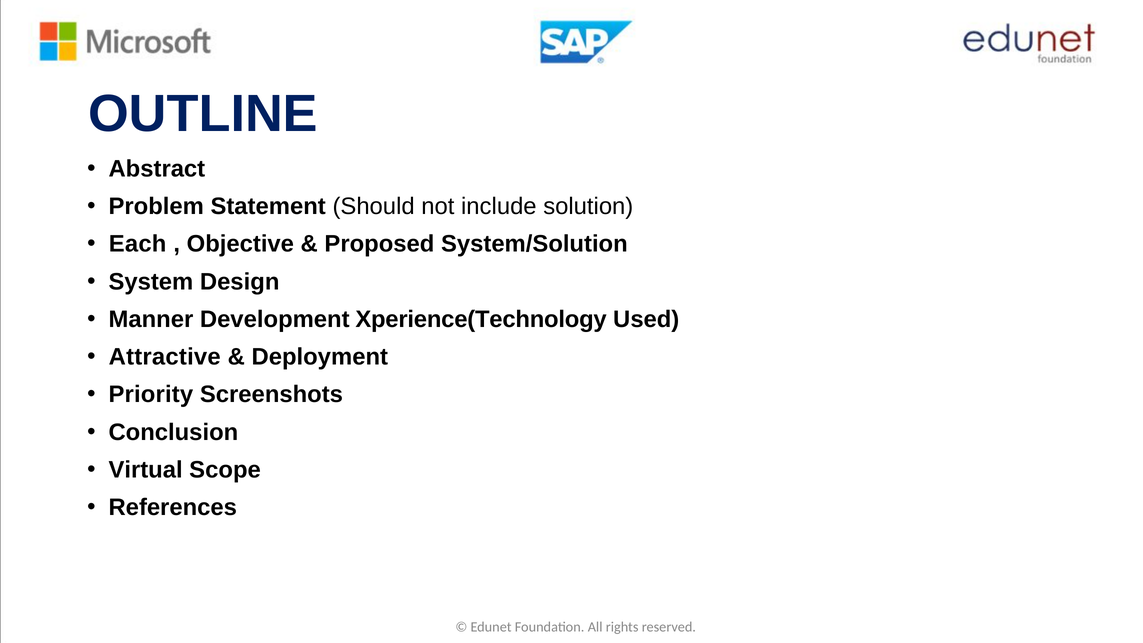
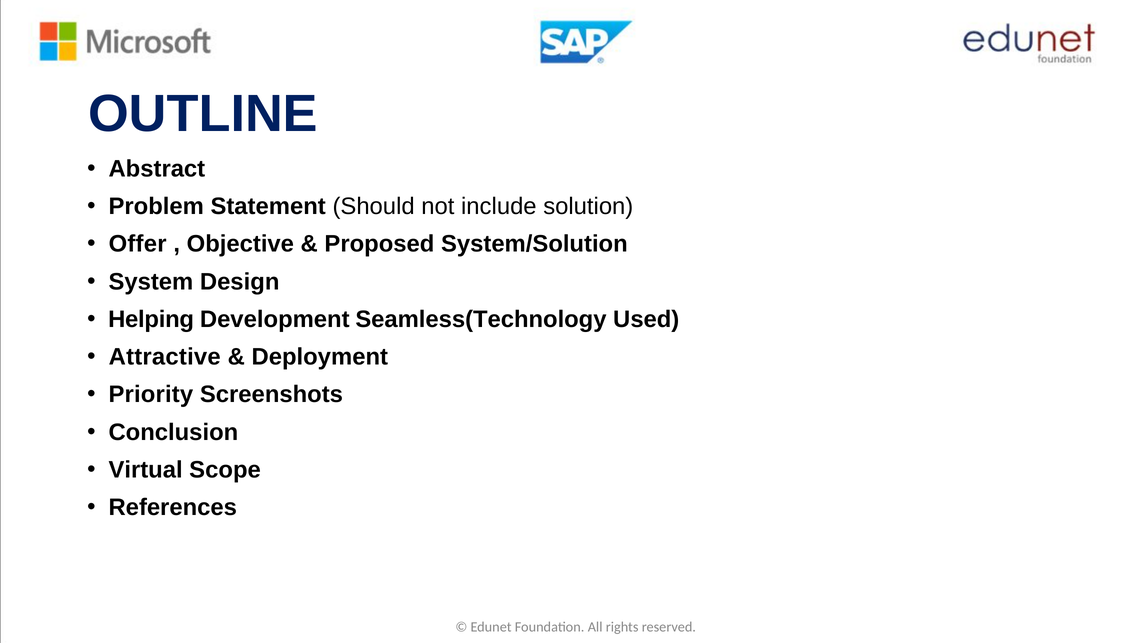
Each: Each -> Offer (138, 244)
Manner: Manner -> Helping (151, 319)
Xperience(Technology: Xperience(Technology -> Seamless(Technology (481, 319)
